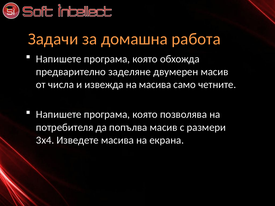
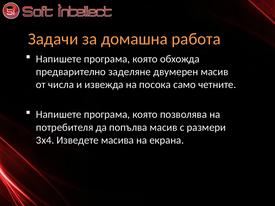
на масива: масива -> посока (155, 85)
